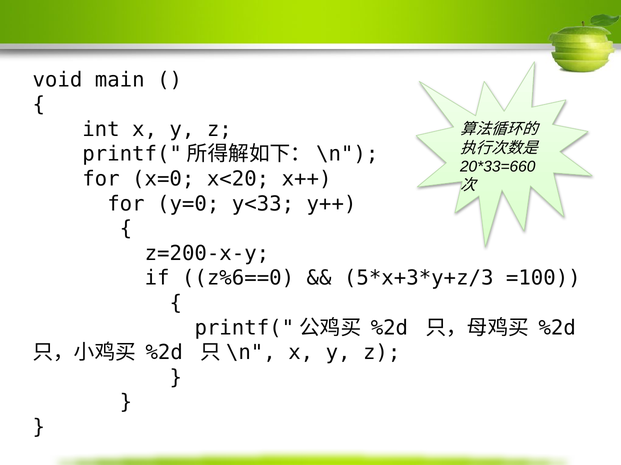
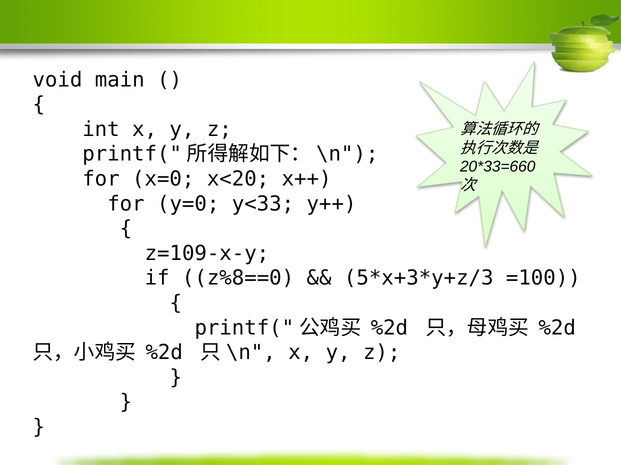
z=200-x-y: z=200-x-y -> z=109-x-y (207, 254)
z%6==0: z%6==0 -> z%8==0 (238, 279)
